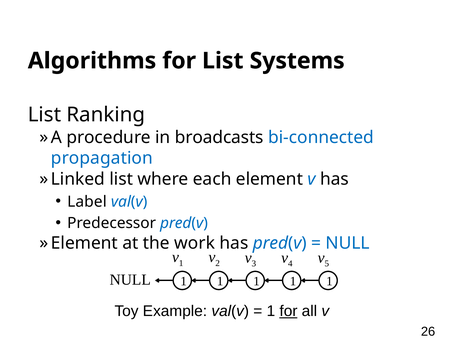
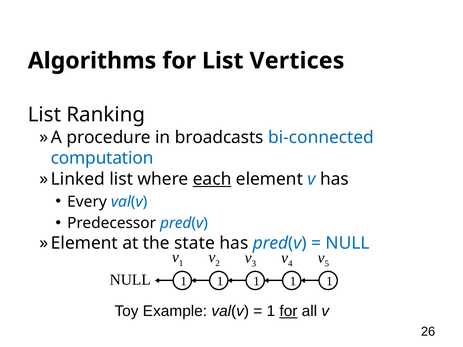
Systems: Systems -> Vertices (297, 61)
propagation: propagation -> computation (102, 158)
each underline: none -> present (212, 179)
Label: Label -> Every (87, 202)
work: work -> state (195, 243)
